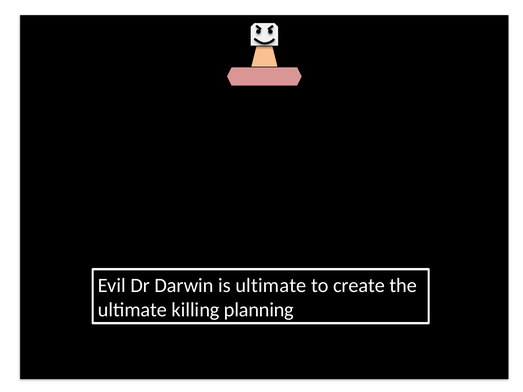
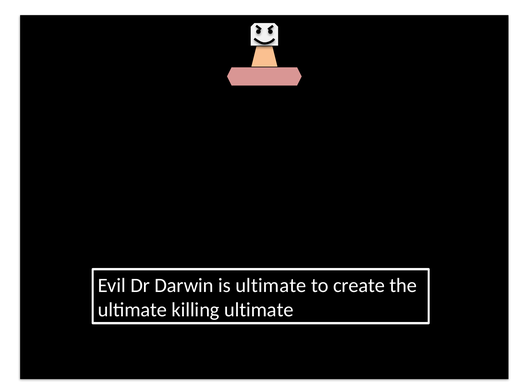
killing planning: planning -> ultimate (259, 310)
